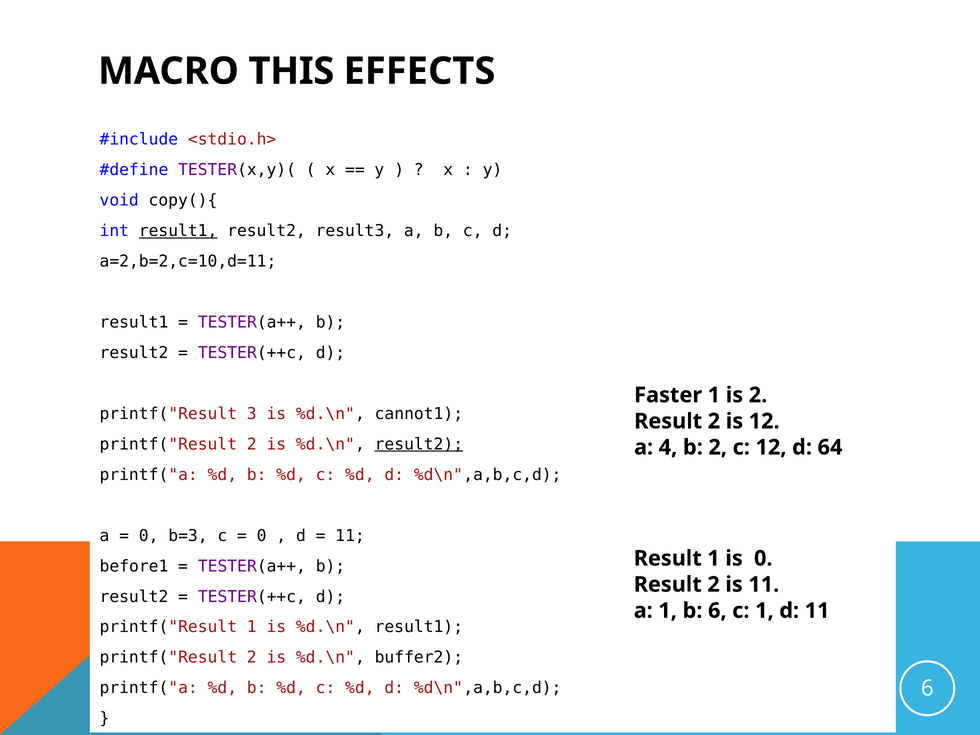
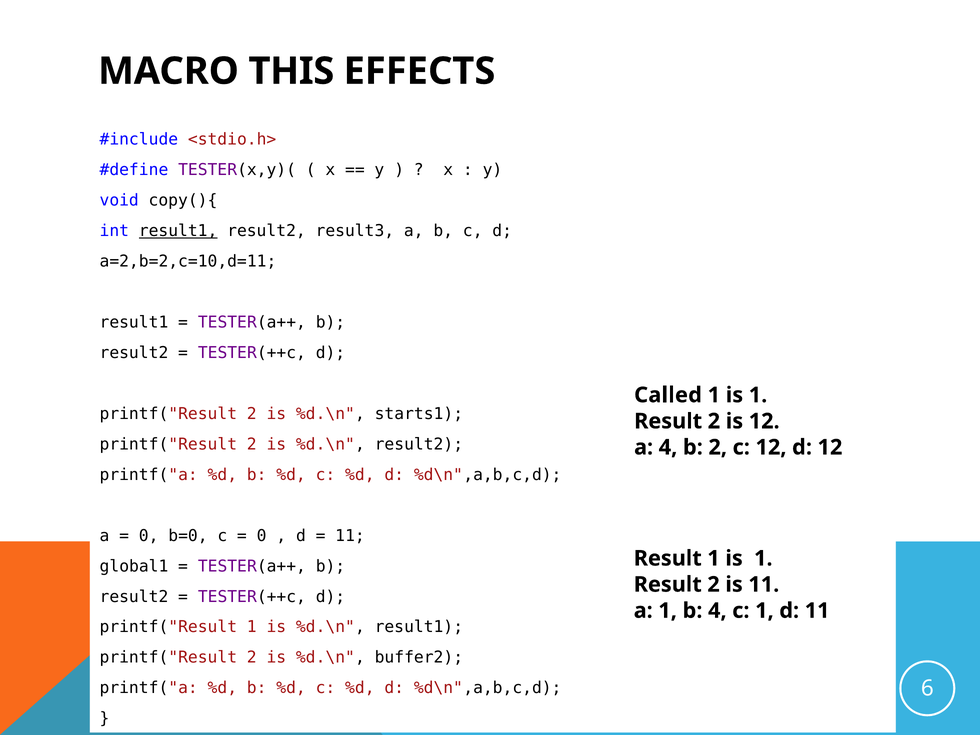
Faster: Faster -> Called (668, 395)
2: 2 -> 1 (758, 395)
3: 3 -> 2 (252, 414)
cannot1: cannot1 -> starts1 (419, 414)
result2 underline: present -> none (419, 444)
d 64: 64 -> 12 (830, 447)
b=3: b=3 -> b=0 (188, 536)
Result 1 is 0: 0 -> 1 (763, 558)
before1: before1 -> global1 (134, 566)
b 6: 6 -> 4 (717, 611)
